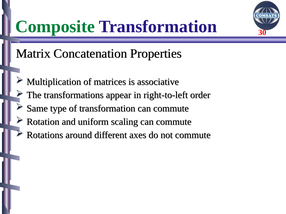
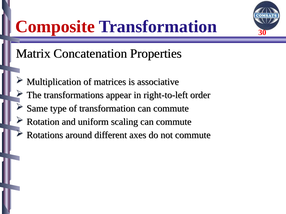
Composite colour: green -> red (55, 27)
